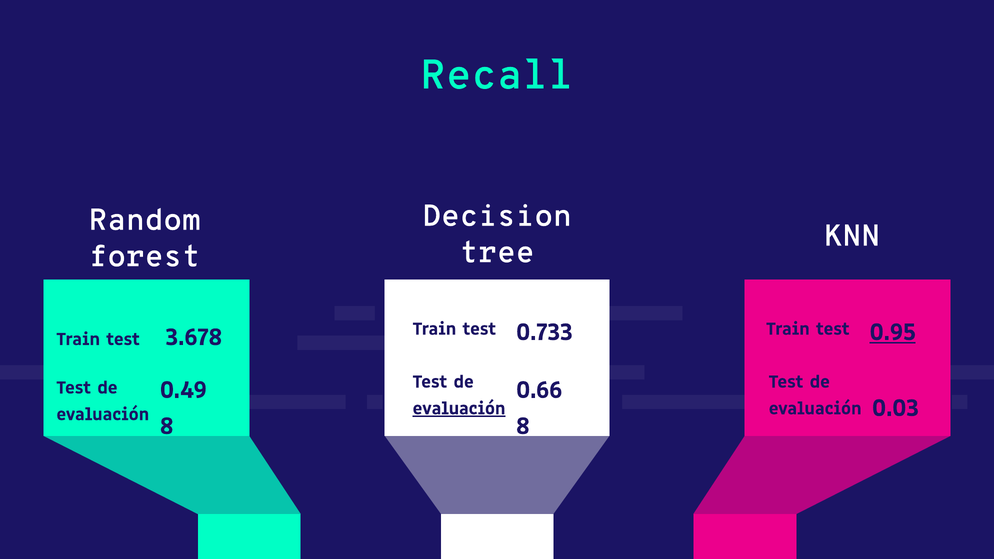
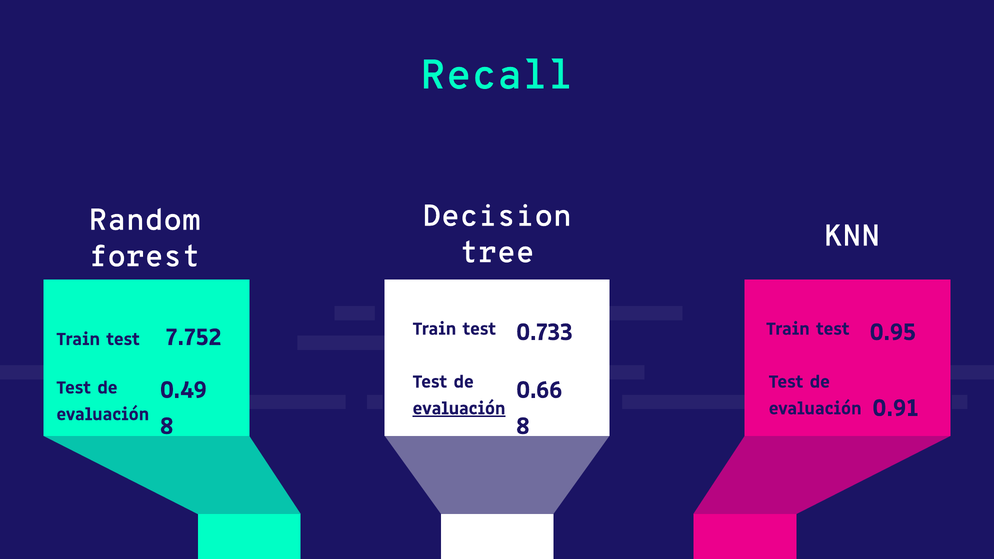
0.95 underline: present -> none (893, 331)
3.678: 3.678 -> 7.752 (194, 337)
0.03: 0.03 -> 0.91 (895, 407)
